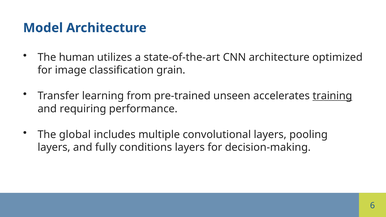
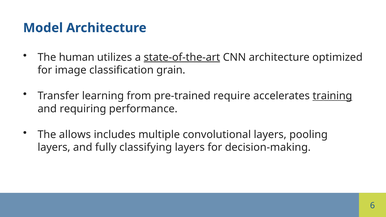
state-of-the-art underline: none -> present (182, 57)
unseen: unseen -> require (232, 96)
global: global -> allows (75, 135)
conditions: conditions -> classifying (146, 147)
